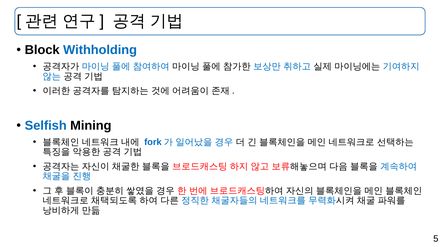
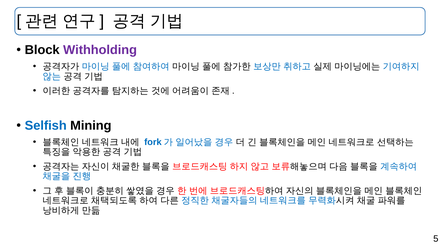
Withholding colour: blue -> purple (100, 50)
